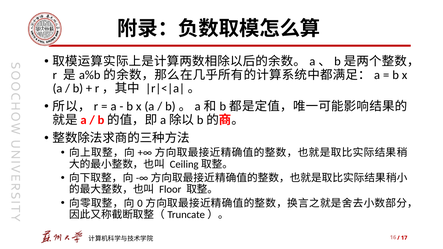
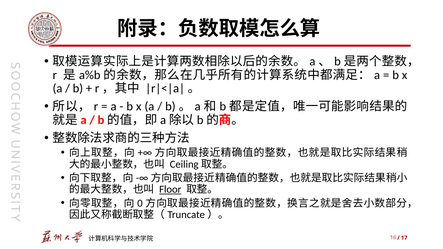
Floor underline: none -> present (170, 190)
